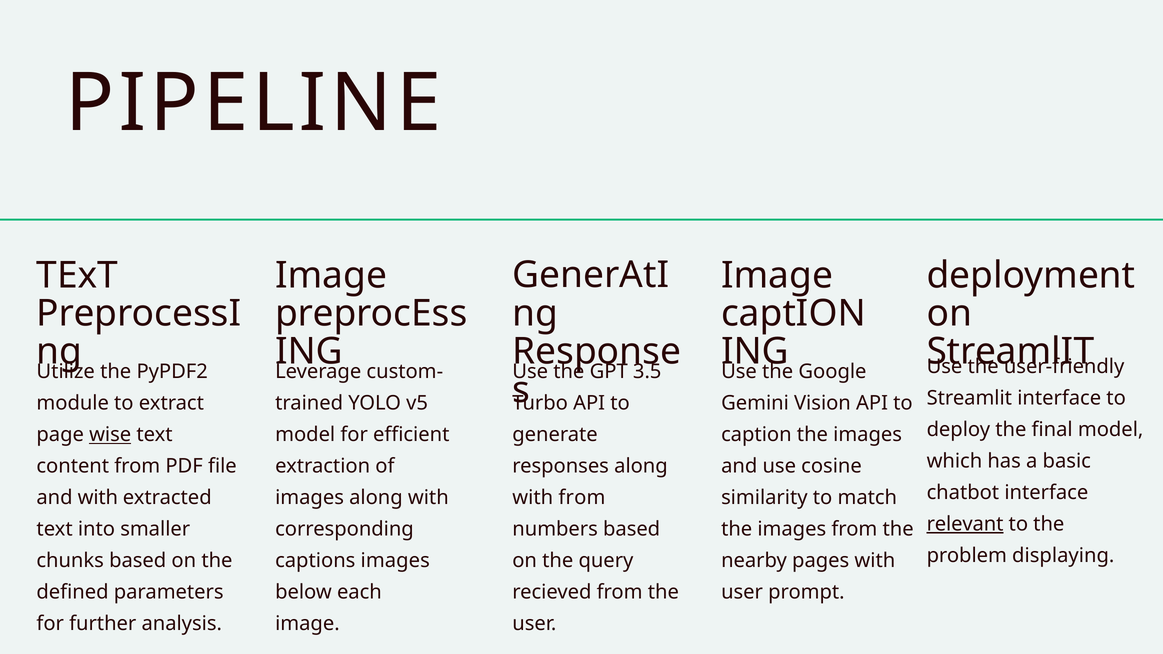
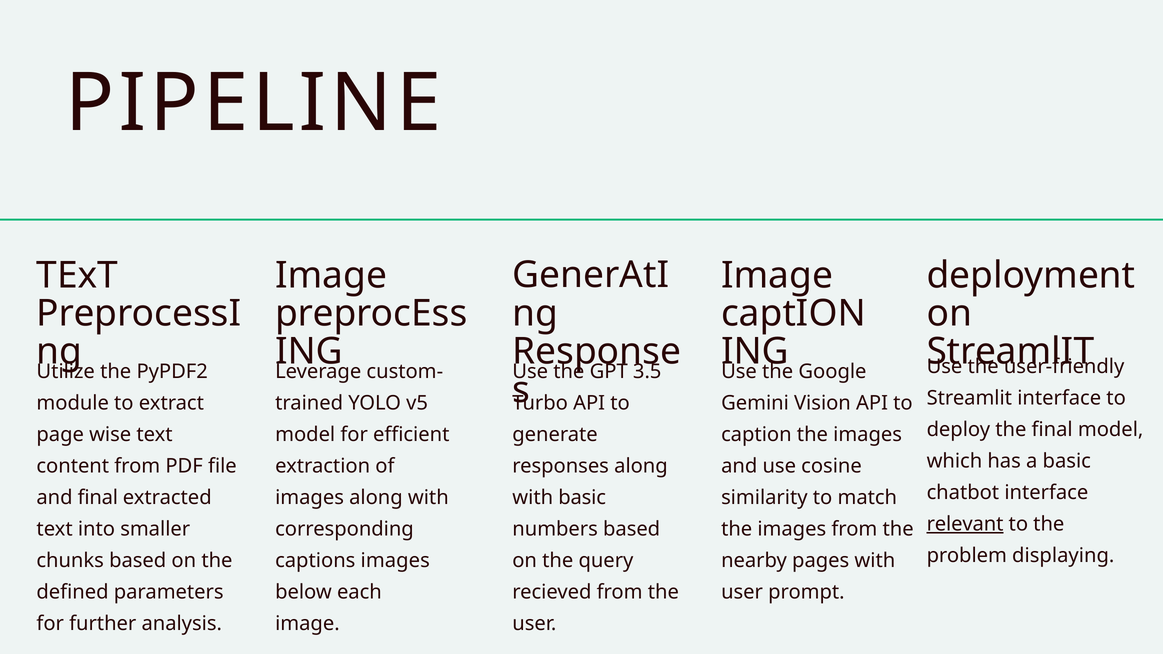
wise underline: present -> none (110, 435)
and with: with -> final (98, 498)
with from: from -> basic (582, 498)
